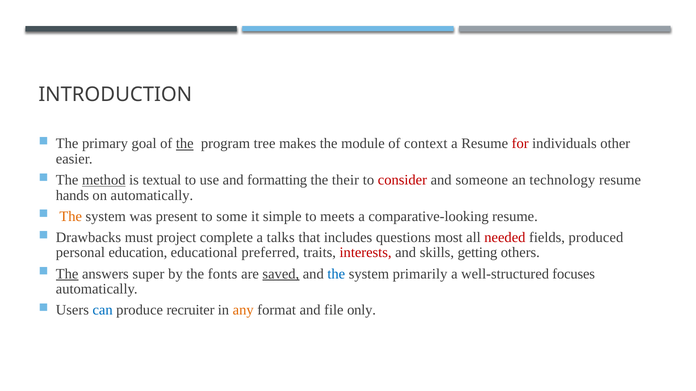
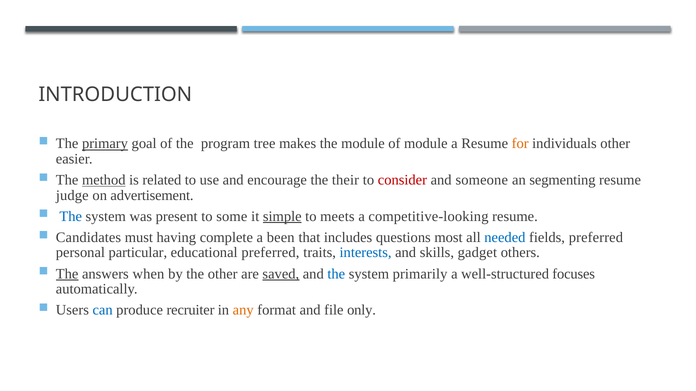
primary underline: none -> present (105, 144)
the underline: present -> none (185, 144)
of context: context -> module (426, 144)
for colour: red -> orange (520, 144)
textual: textual -> related (162, 180)
formatting: formatting -> encourage (277, 180)
technology: technology -> segmenting (562, 180)
hands: hands -> judge (72, 196)
on automatically: automatically -> advertisement (152, 196)
The colour: orange -> blue (71, 217)
simple underline: none -> present (282, 217)
comparative-looking: comparative-looking -> competitive-looking (428, 217)
Drawbacks: Drawbacks -> Candidates (88, 238)
project: project -> having (176, 238)
talks: talks -> been (281, 238)
needed colour: red -> blue (505, 238)
fields produced: produced -> preferred (596, 238)
education: education -> particular (138, 253)
interests colour: red -> blue (366, 253)
getting: getting -> gadget (477, 253)
super: super -> when (148, 274)
the fonts: fonts -> other (223, 274)
